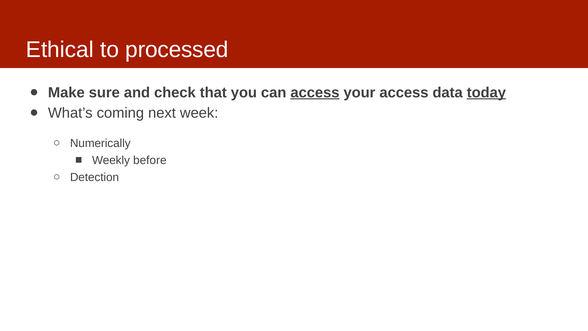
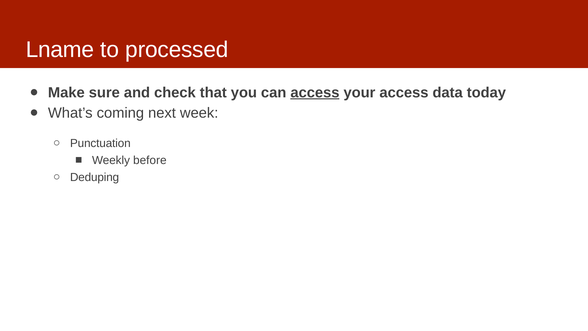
Ethical: Ethical -> Lname (60, 50)
today underline: present -> none (486, 92)
Numerically: Numerically -> Punctuation (100, 143)
Detection: Detection -> Deduping (95, 177)
